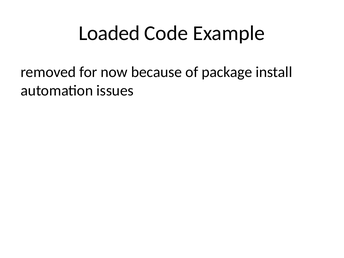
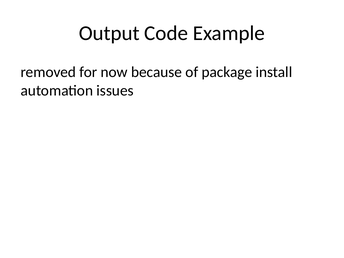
Loaded: Loaded -> Output (109, 33)
